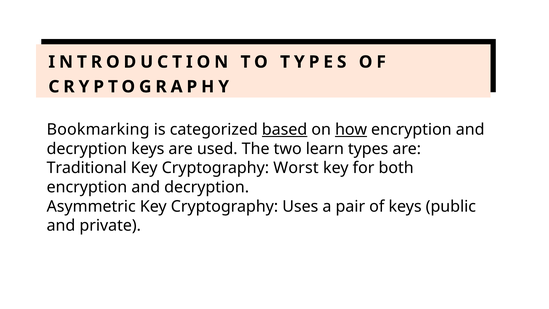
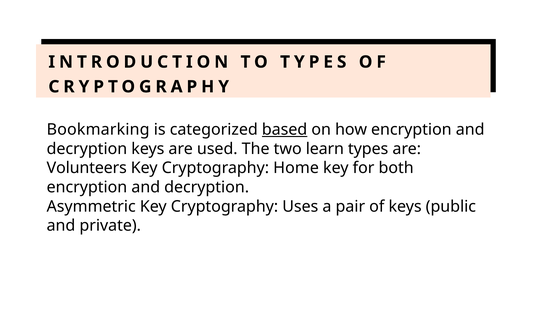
how underline: present -> none (351, 129)
Traditional: Traditional -> Volunteers (87, 168)
Worst: Worst -> Home (296, 168)
